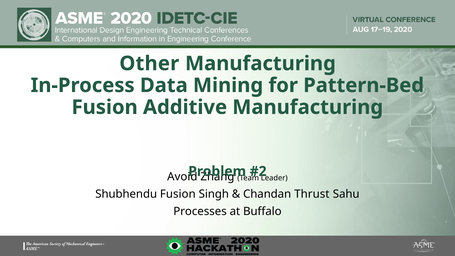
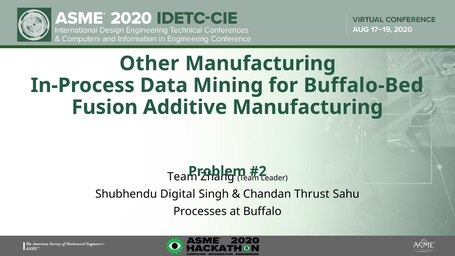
Pattern-Bed: Pattern-Bed -> Buffalo-Bed (364, 85)
Avoid: Avoid -> Team (182, 177)
Shubhendu Fusion: Fusion -> Digital (178, 194)
